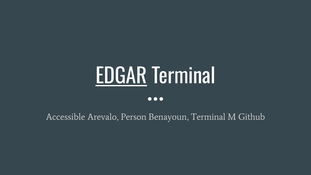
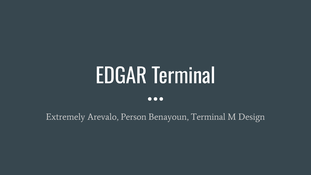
EDGAR underline: present -> none (121, 77)
Accessible: Accessible -> Extremely (66, 117)
Github: Github -> Design (252, 117)
